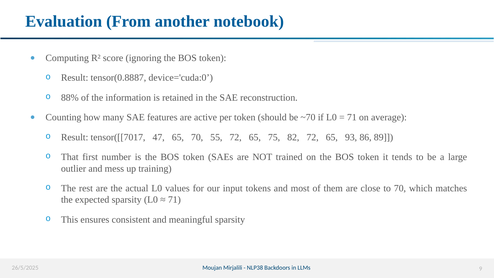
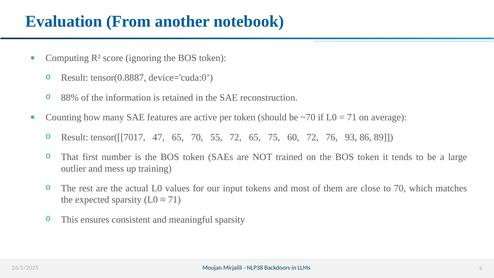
82: 82 -> 60 (293, 137)
65: 65 -> 76 (332, 137)
